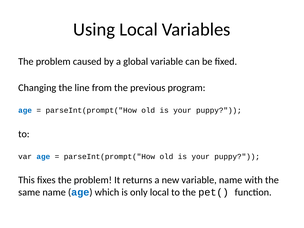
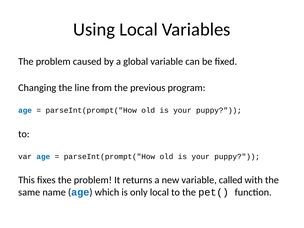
variable name: name -> called (231, 180)
